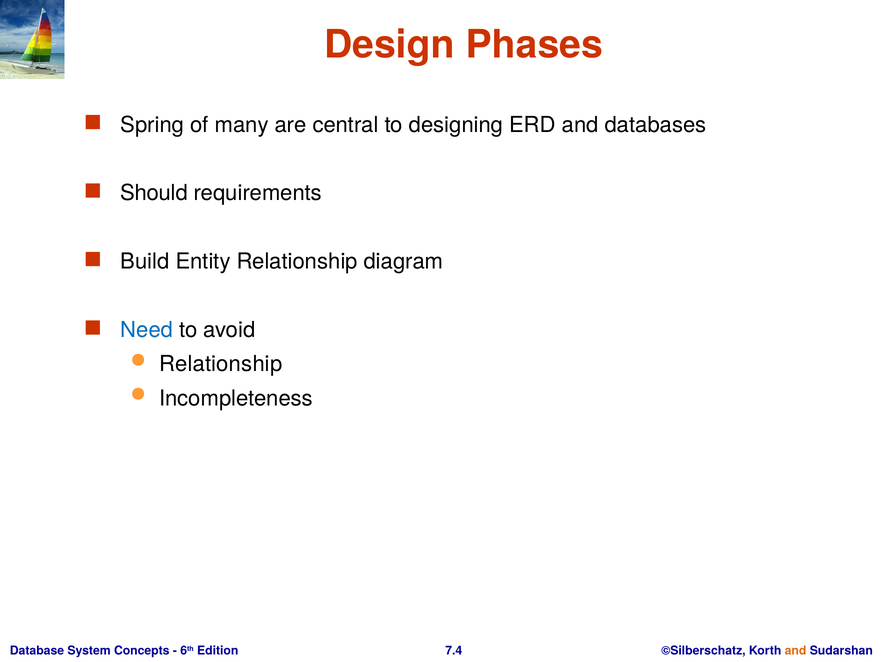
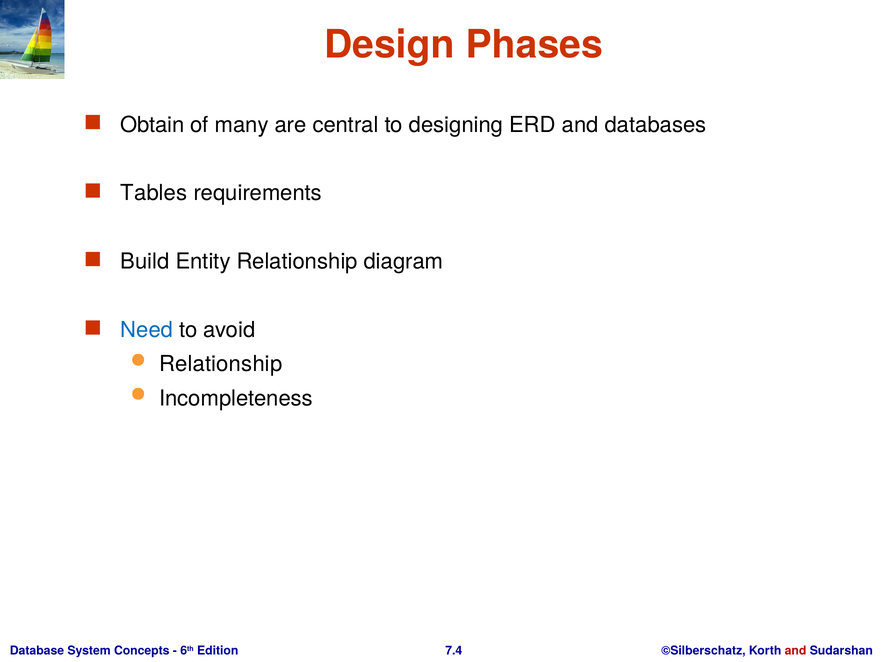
Spring: Spring -> Obtain (152, 125)
Should: Should -> Tables (154, 193)
and colour: orange -> red (796, 650)
